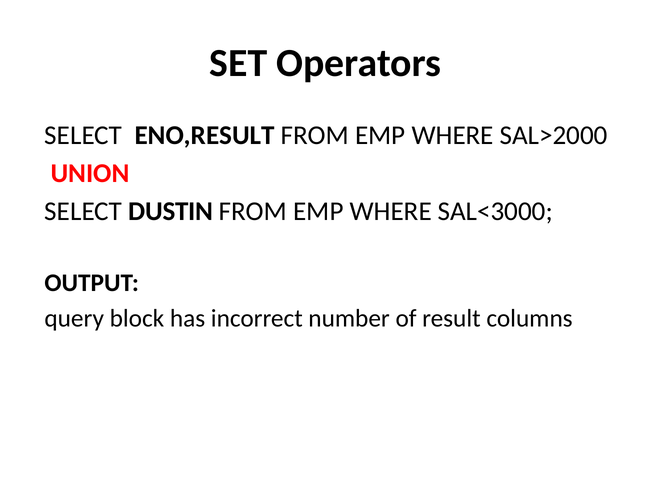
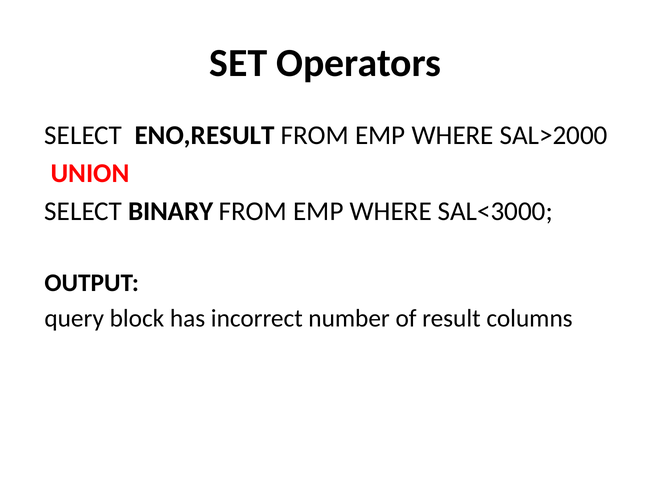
DUSTIN: DUSTIN -> BINARY (171, 211)
